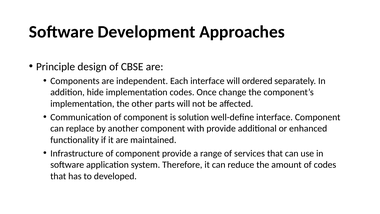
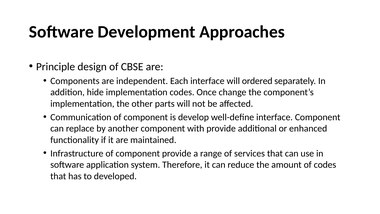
solution: solution -> develop (193, 117)
